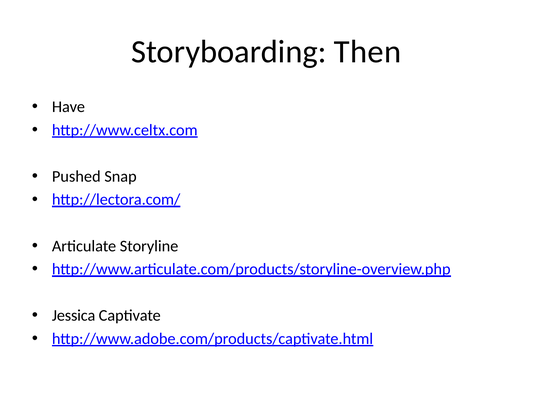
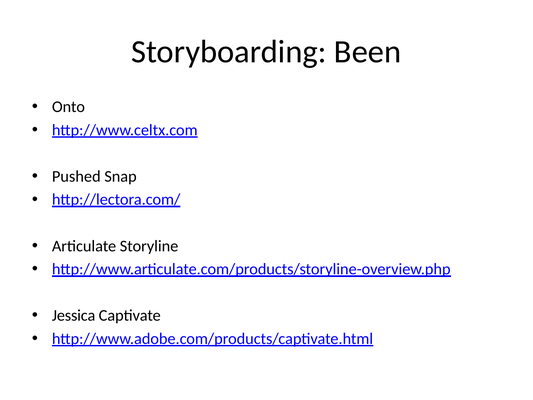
Then: Then -> Been (368, 52)
Have: Have -> Onto (68, 107)
